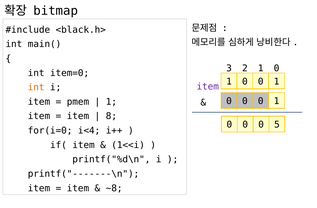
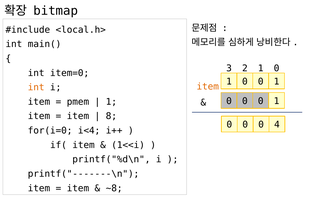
<black.h>: <black.h> -> <local.h> (81, 30)
item colour: purple -> orange (208, 87)
5: 5 -> 4 (277, 125)
